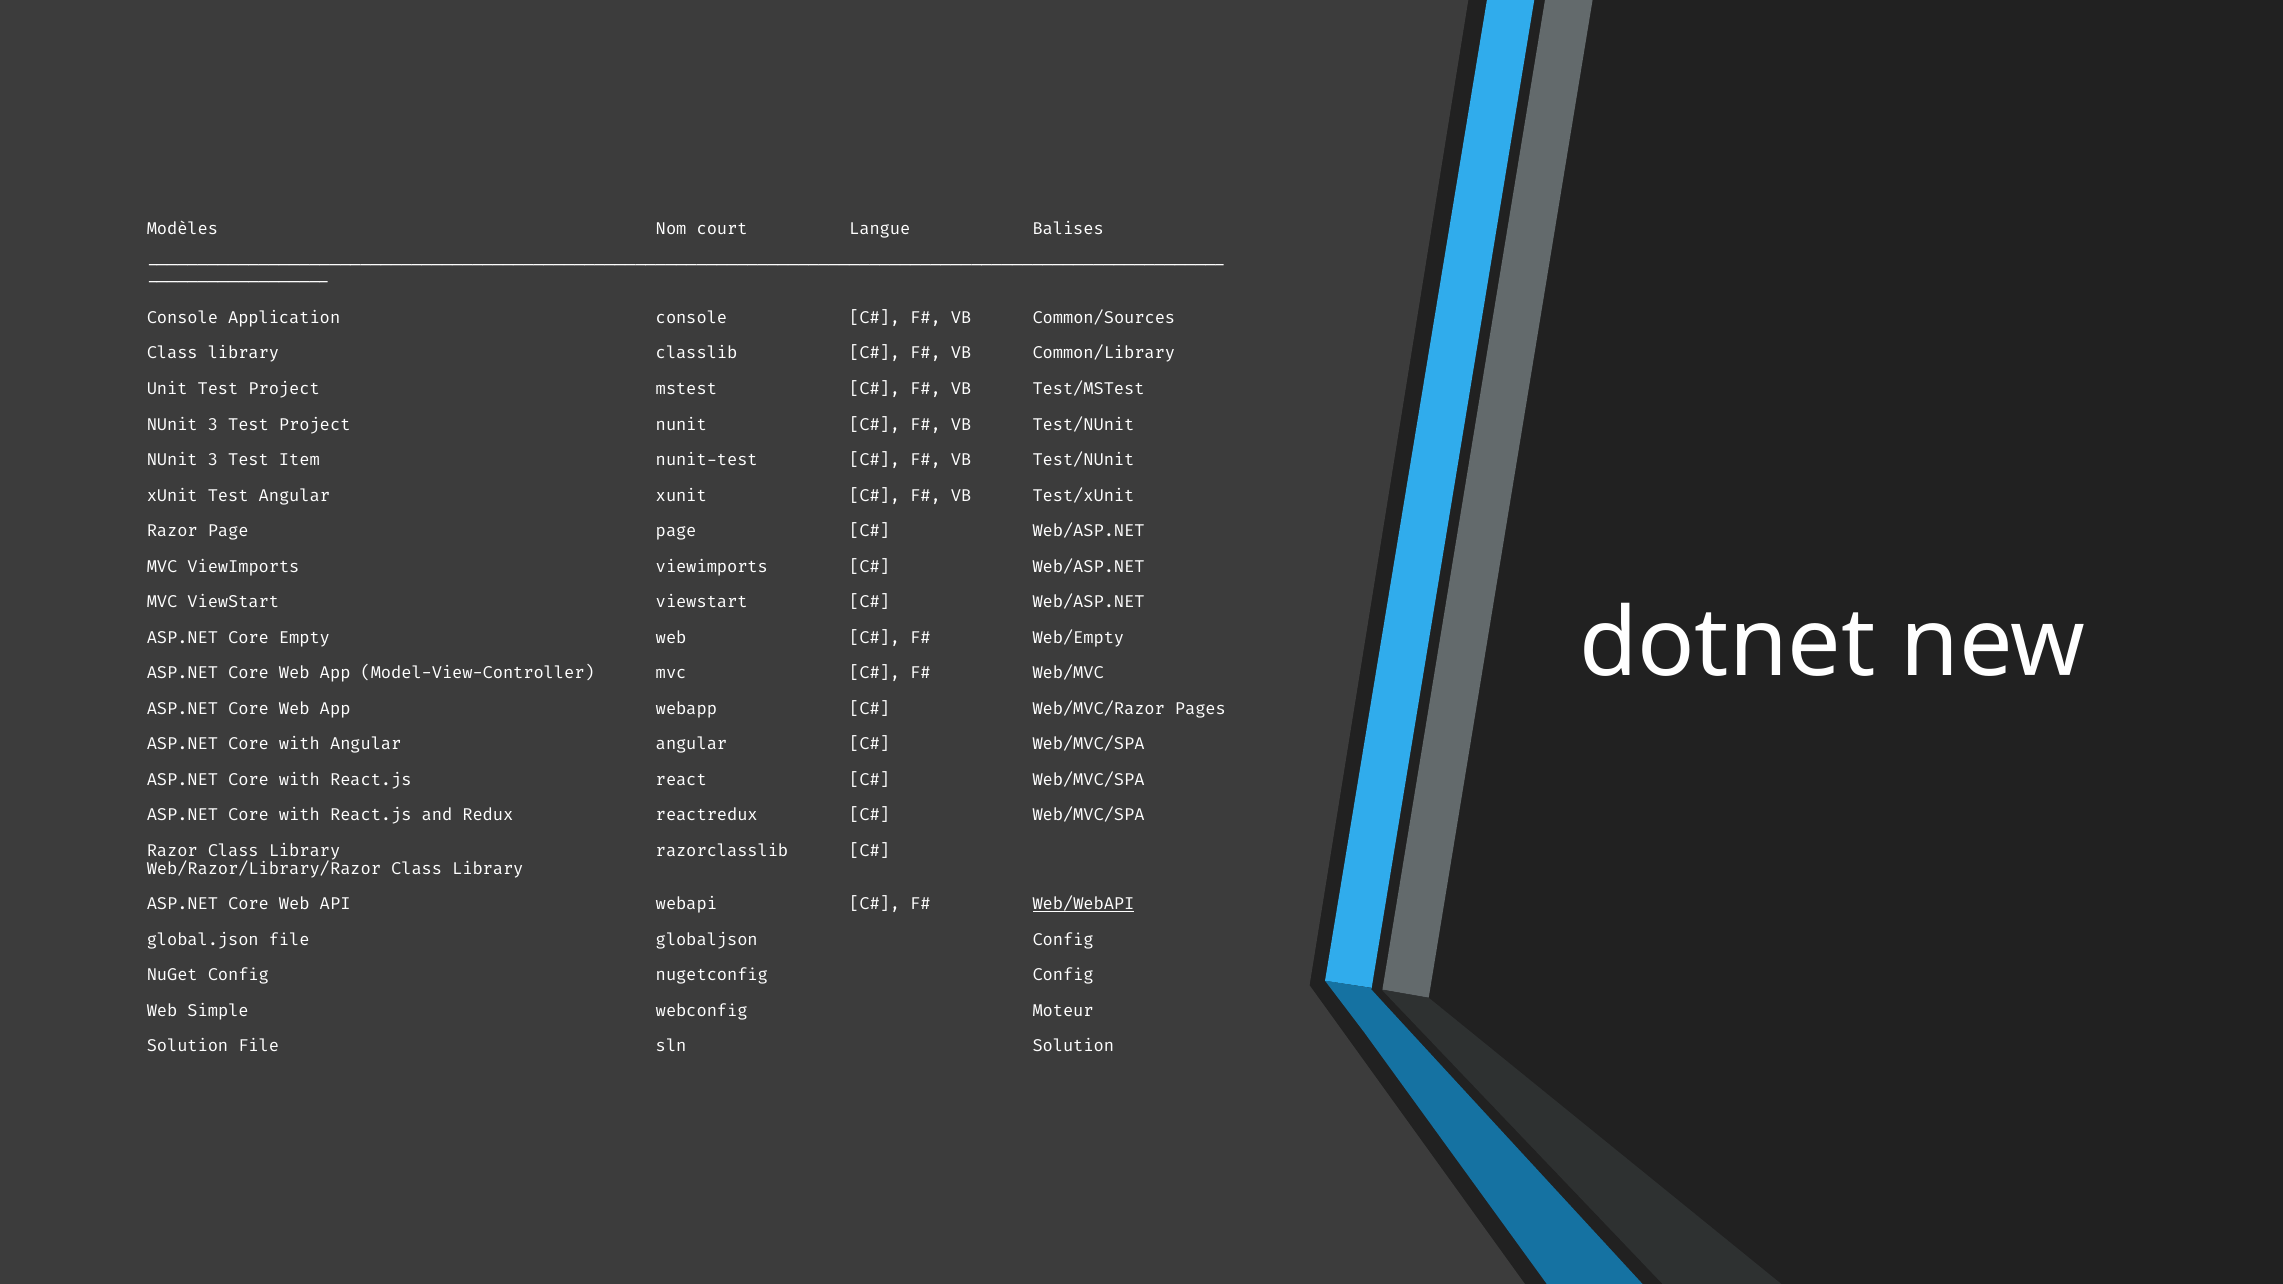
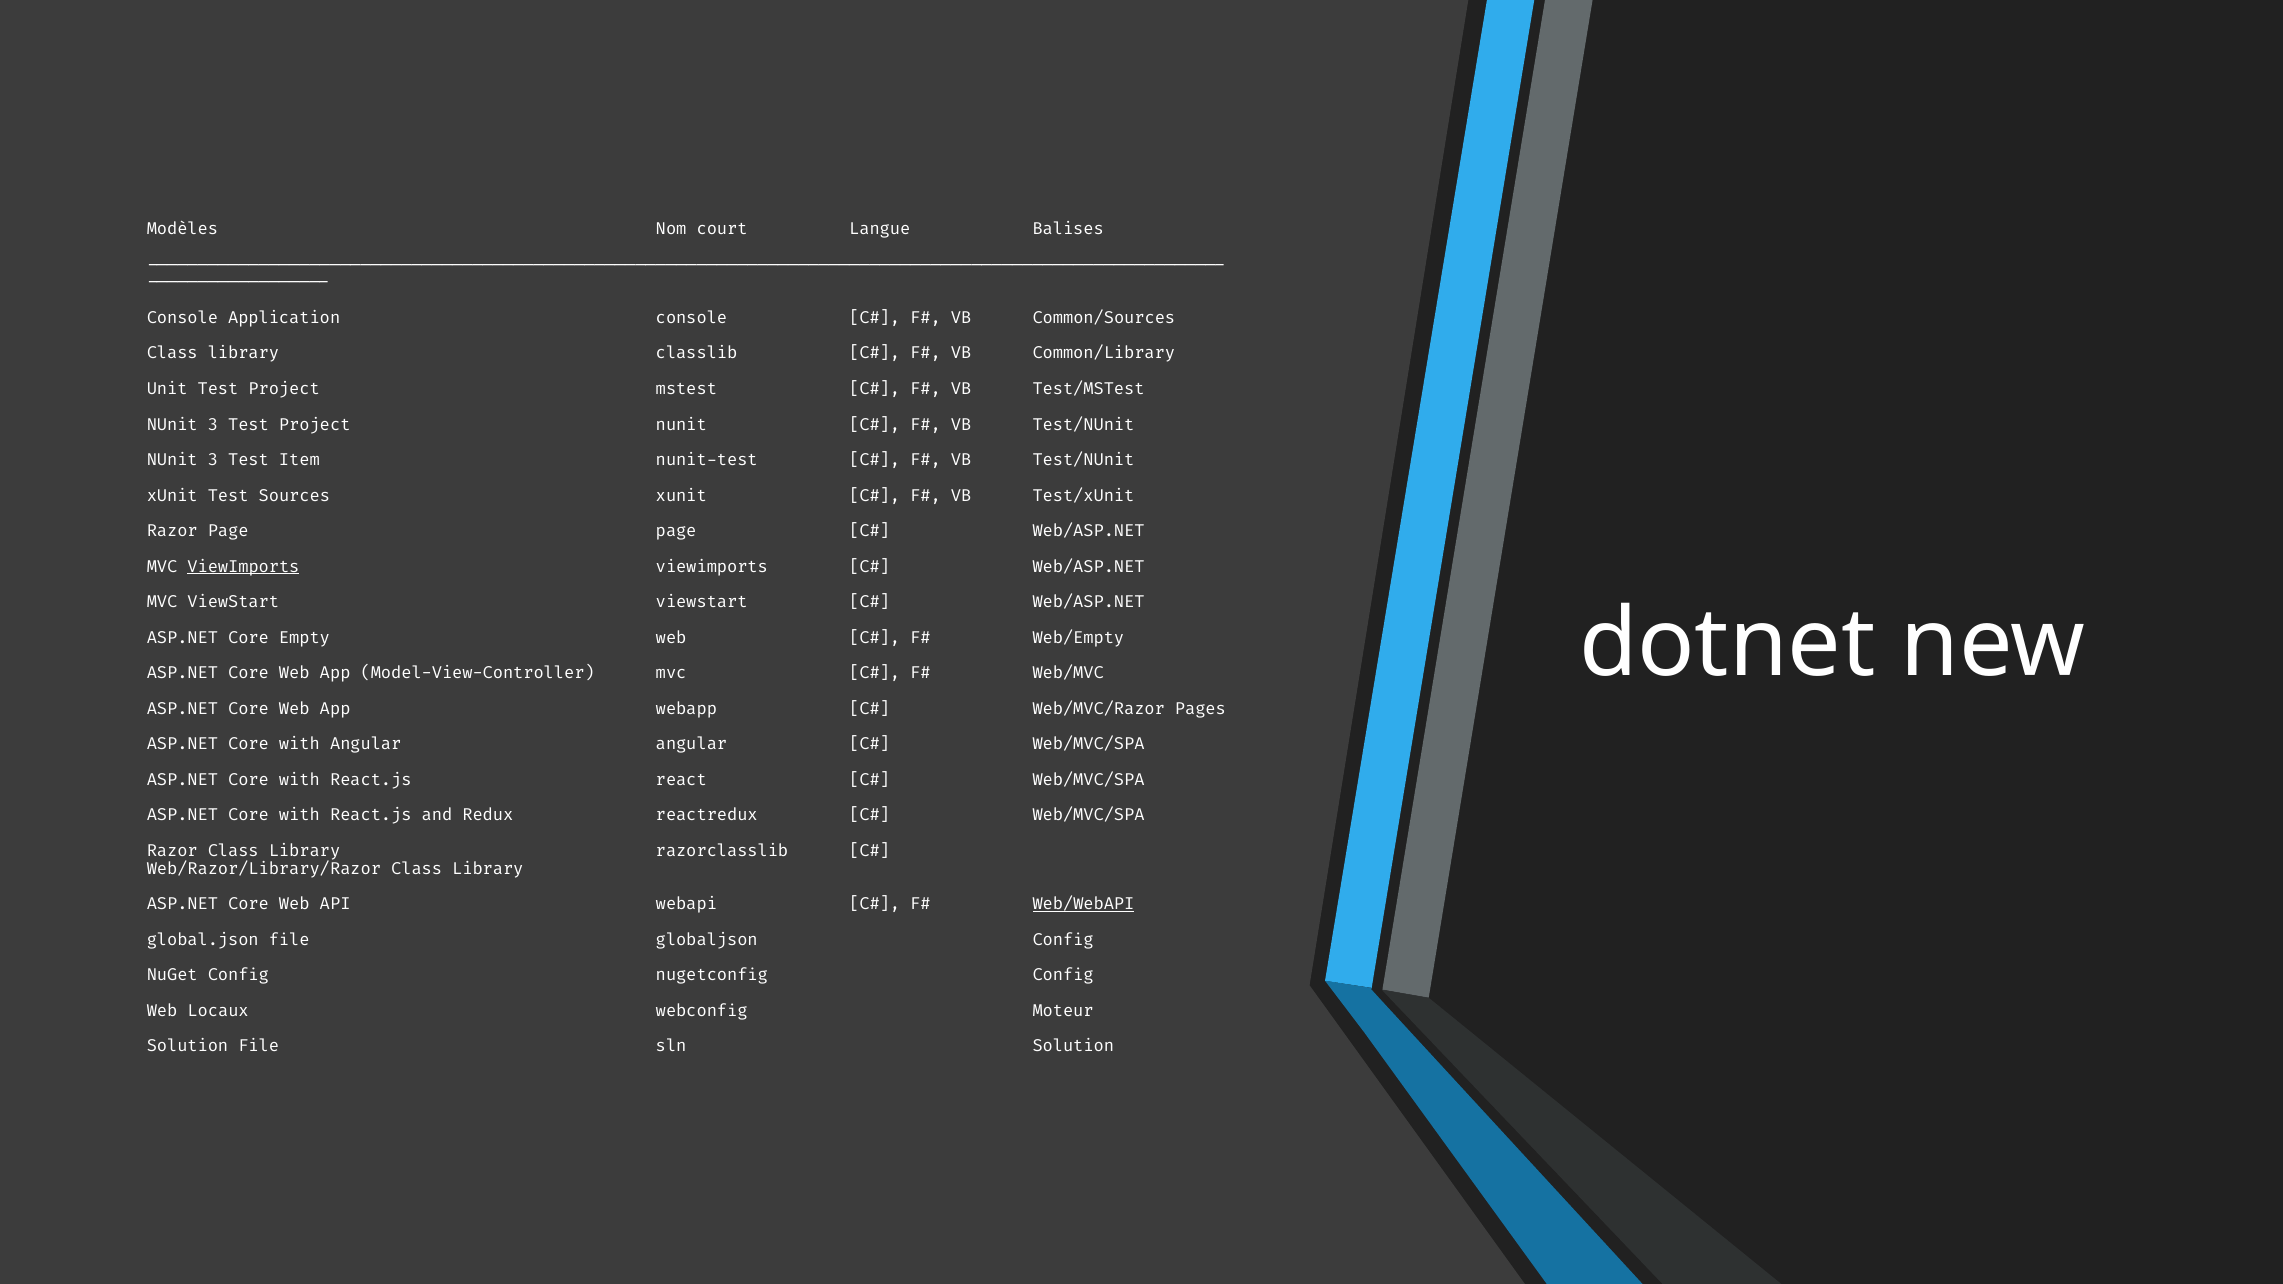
Test Angular: Angular -> Sources (294, 496)
ViewImports underline: none -> present (243, 567)
Simple: Simple -> Locaux (218, 1011)
